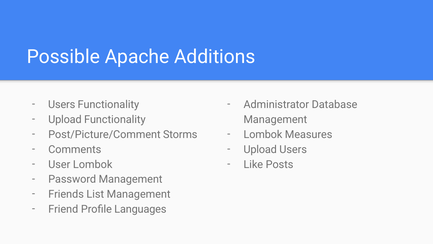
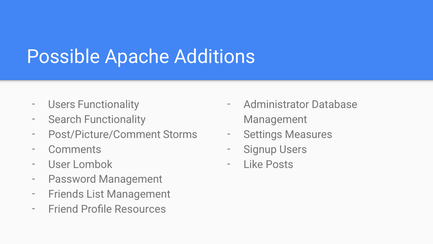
Upload: Upload -> Search (65, 119)
Lombok: Lombok -> Settings (263, 134)
Upload: Upload -> Signup (260, 149)
Languages: Languages -> Resources (140, 209)
